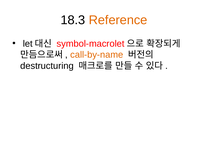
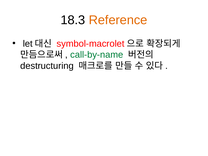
call-by-name colour: orange -> green (97, 55)
